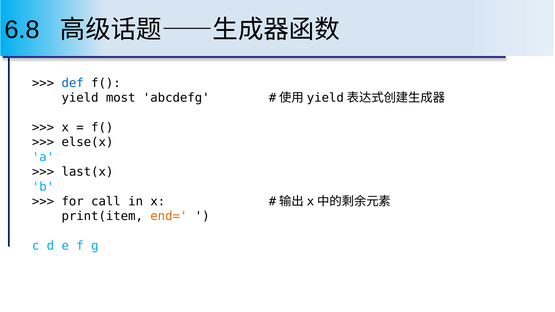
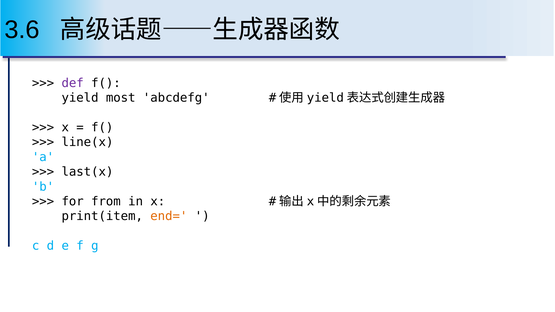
6.8: 6.8 -> 3.6 (22, 30)
def colour: blue -> purple (73, 83)
else(x: else(x -> line(x (87, 142)
call: call -> from (106, 202)
